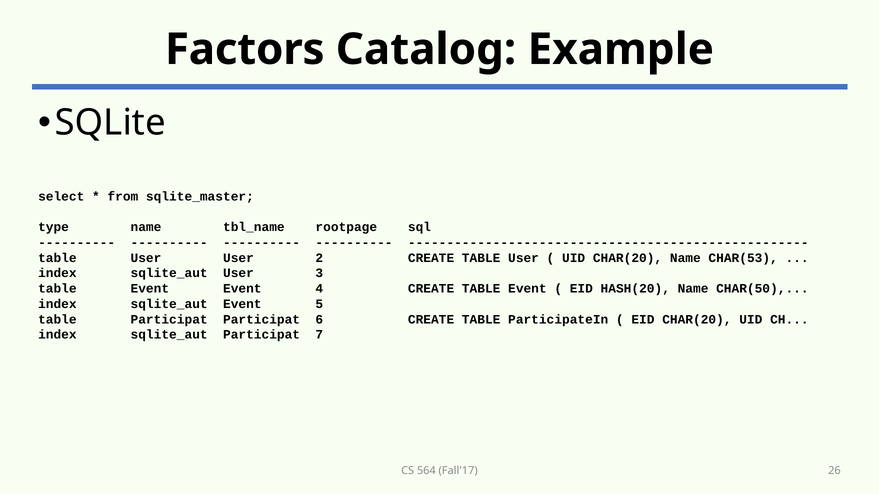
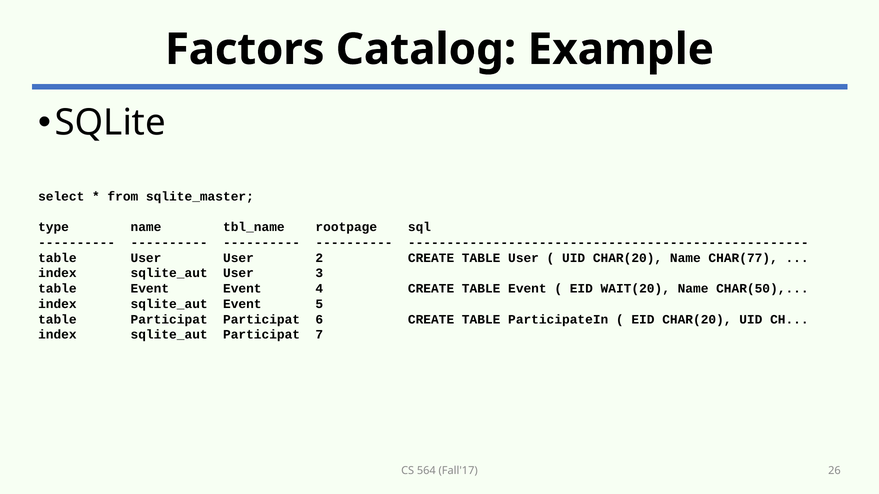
CHAR(53: CHAR(53 -> CHAR(77 (743, 258)
HASH(20: HASH(20 -> WAIT(20 (635, 289)
